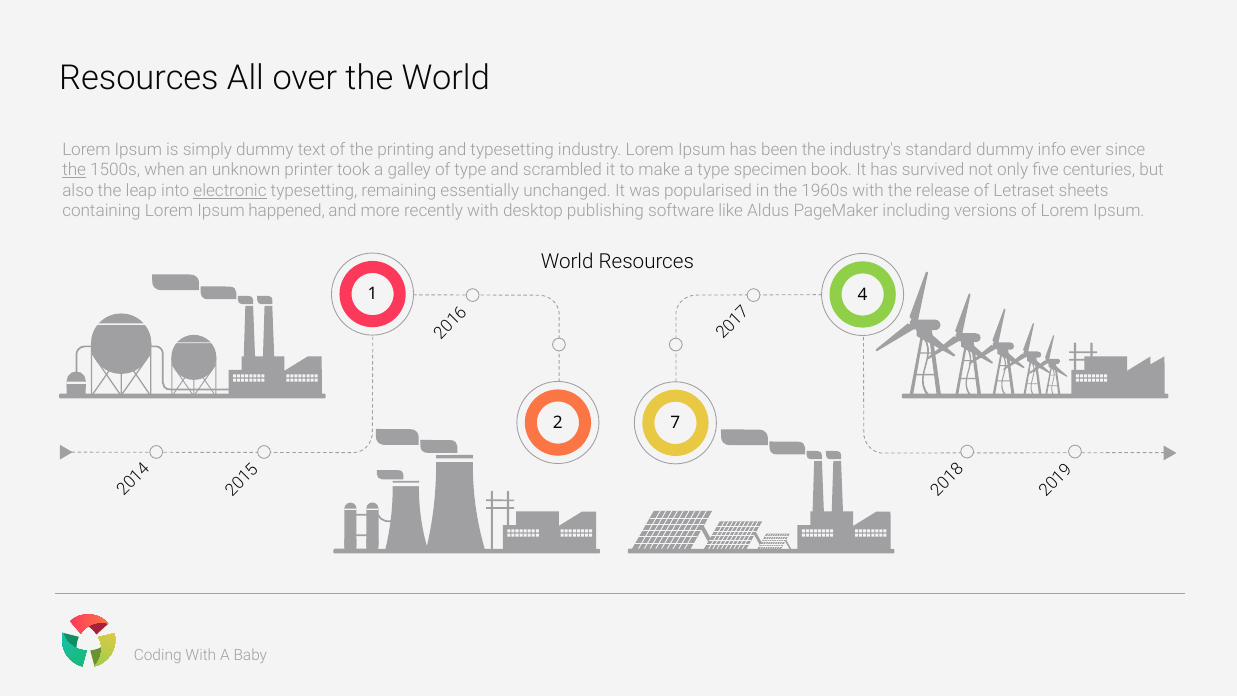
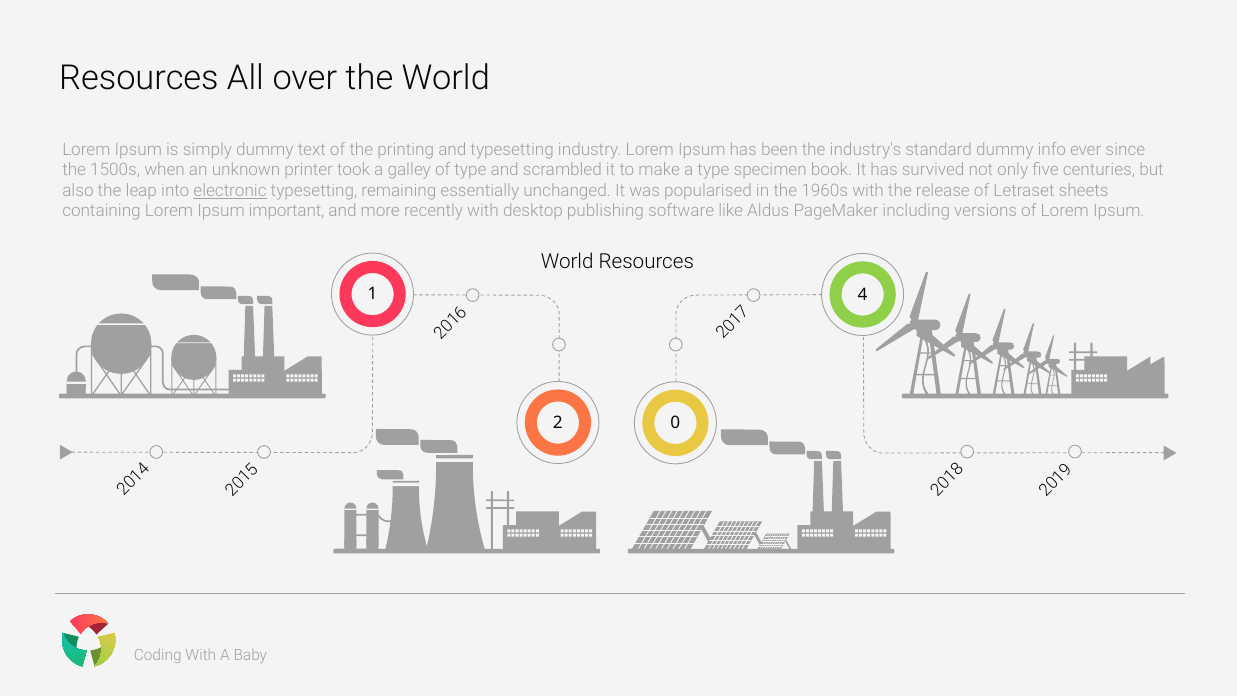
the underline: present -> none (74, 170)
happened: happened -> important (287, 211)
7: 7 -> 0 (675, 423)
